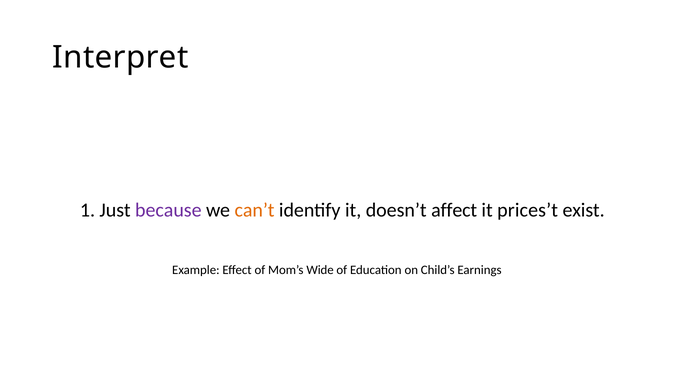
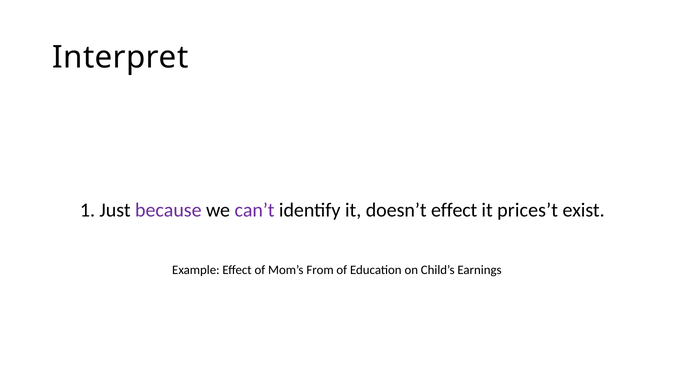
can’t colour: orange -> purple (255, 210)
doesn’t affect: affect -> effect (454, 210)
Wide: Wide -> From (320, 270)
